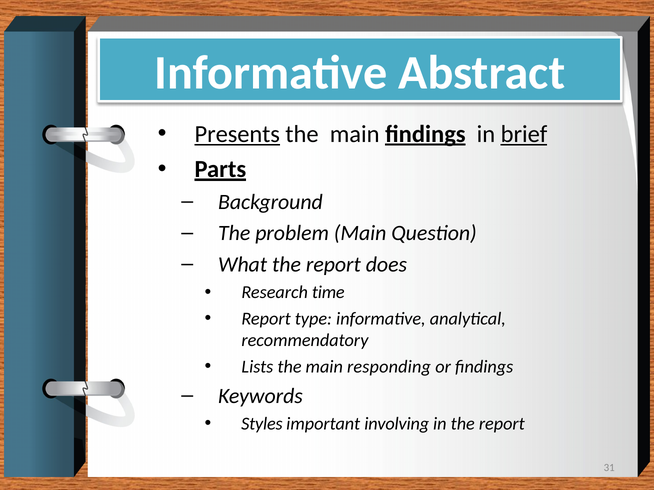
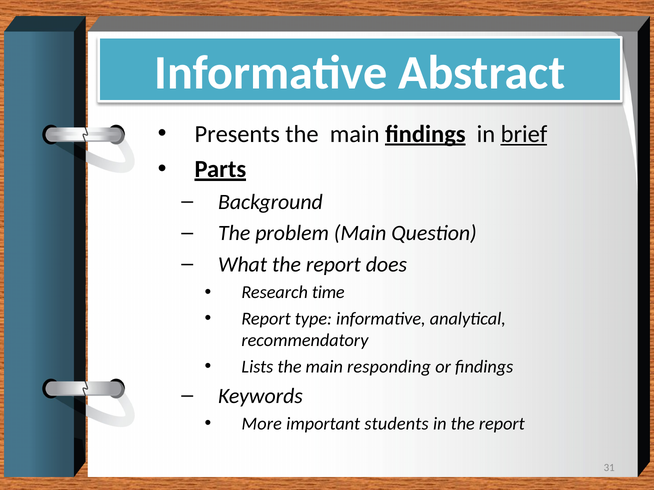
Presents underline: present -> none (237, 134)
Styles: Styles -> More (262, 424)
involving: involving -> students (397, 424)
